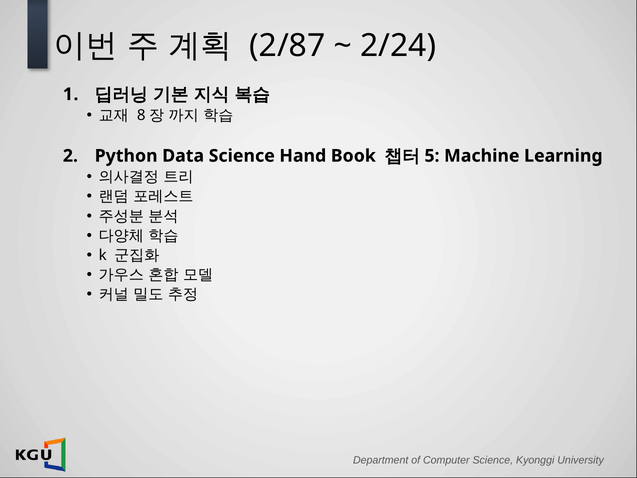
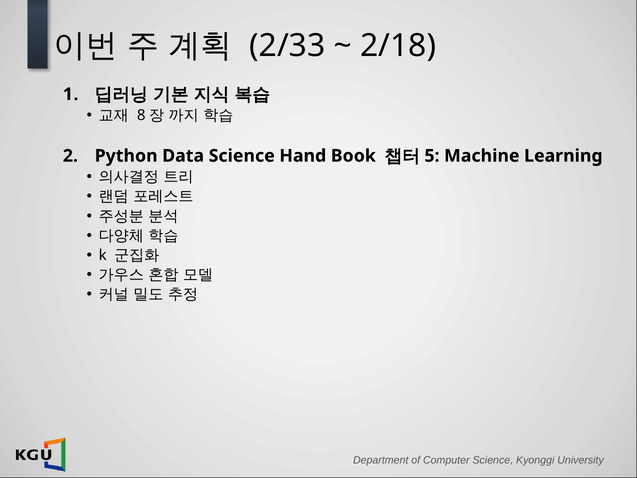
2/87: 2/87 -> 2/33 (287, 46)
2/24: 2/24 -> 2/18 (398, 46)
